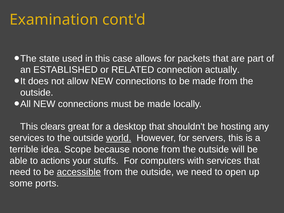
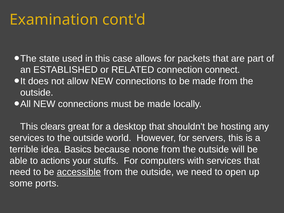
actually: actually -> connect (222, 70)
world underline: present -> none (119, 138)
Scope: Scope -> Basics (78, 149)
